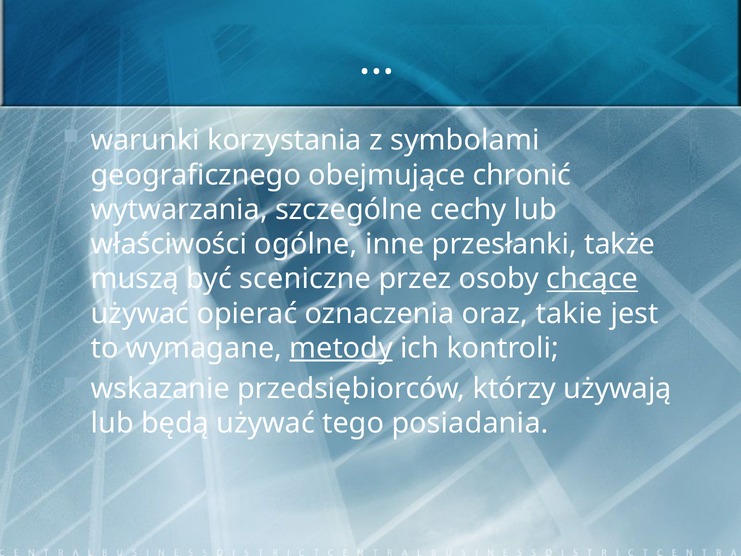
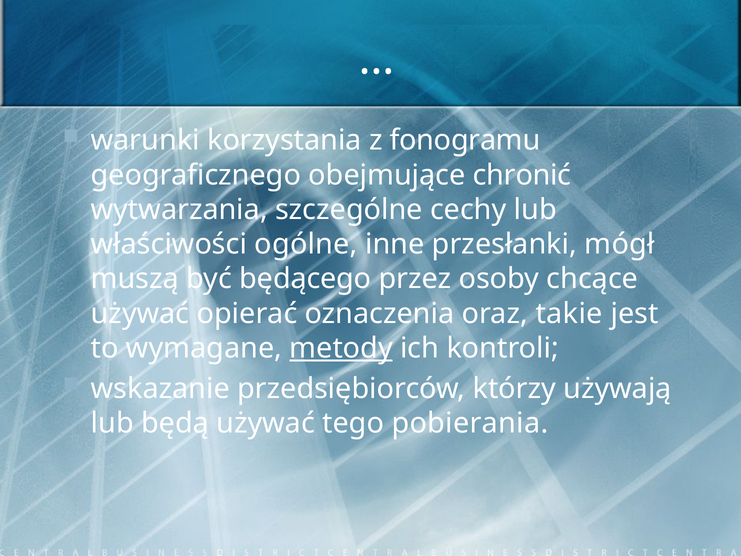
symbolami: symbolami -> fonogramu (465, 140)
także: także -> mógł (620, 244)
sceniczne: sceniczne -> będącego (305, 279)
chcące underline: present -> none (592, 279)
posiadania: posiadania -> pobierania (470, 423)
